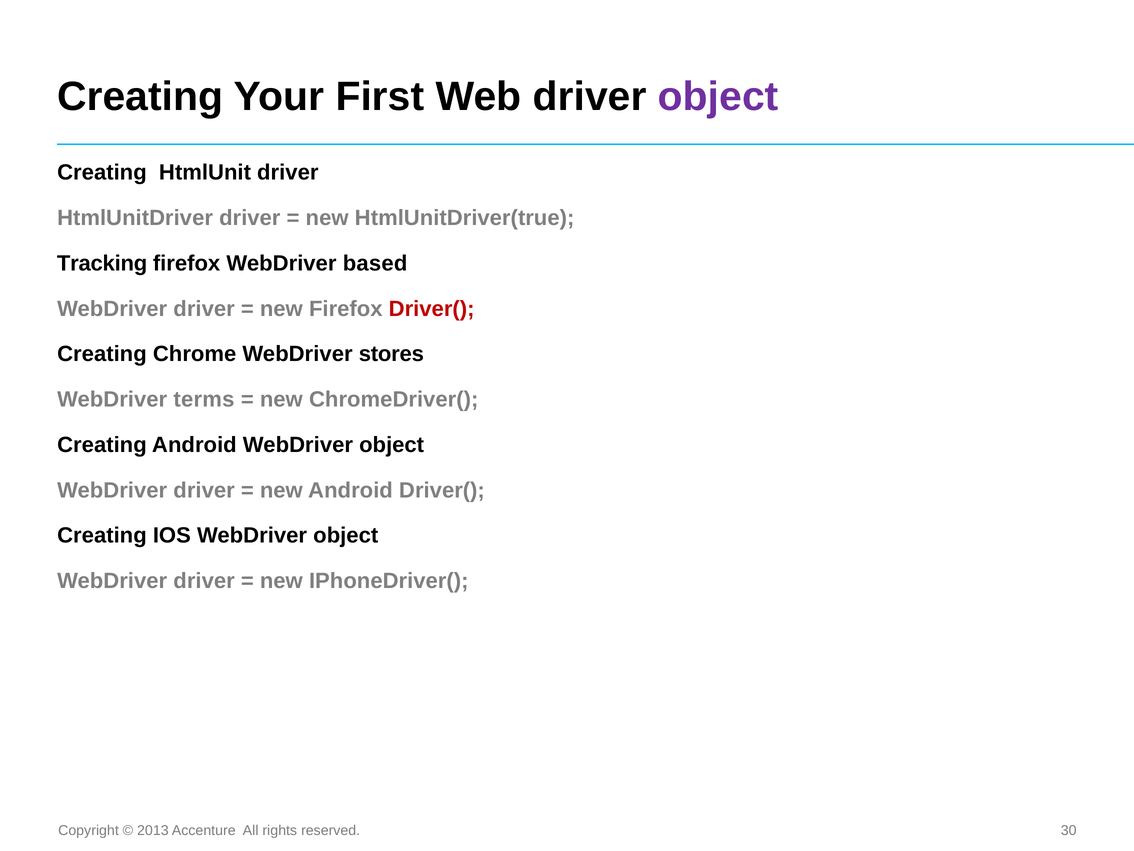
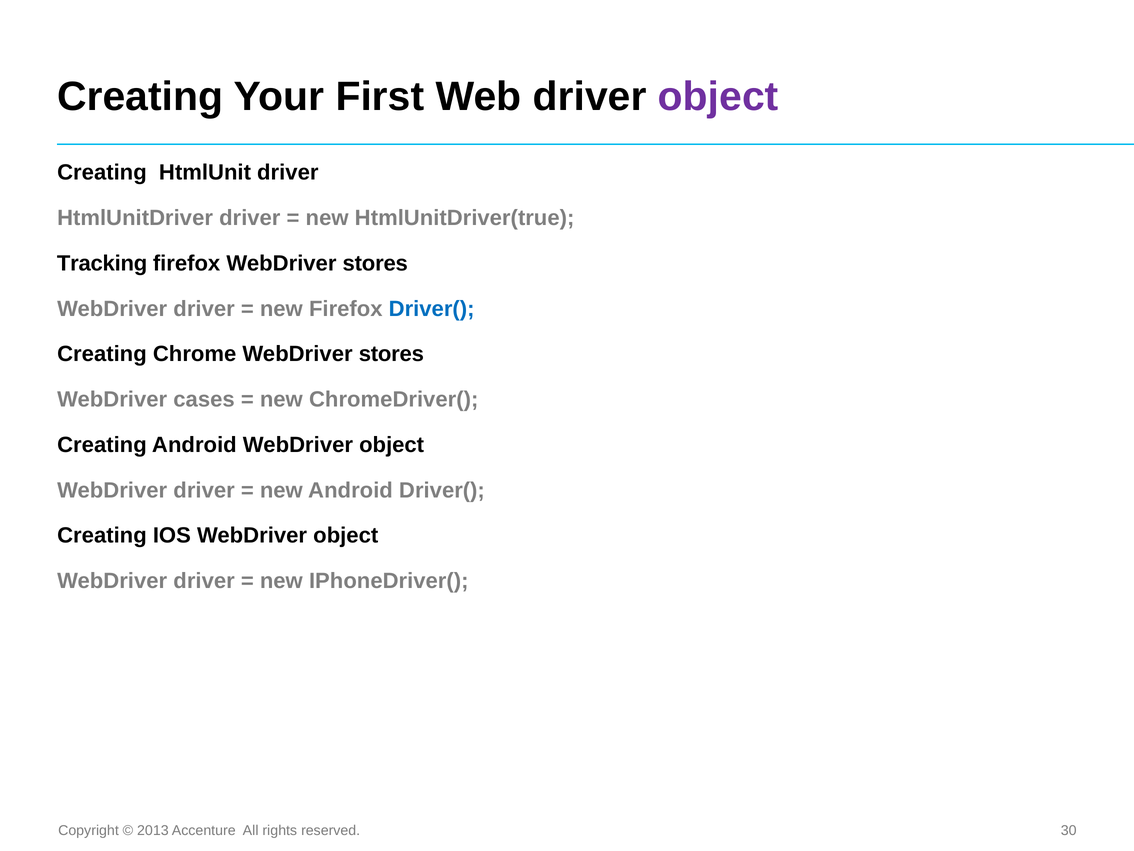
firefox WebDriver based: based -> stores (375, 263)
Driver( colour: red -> blue (432, 309)
terms: terms -> cases (204, 399)
